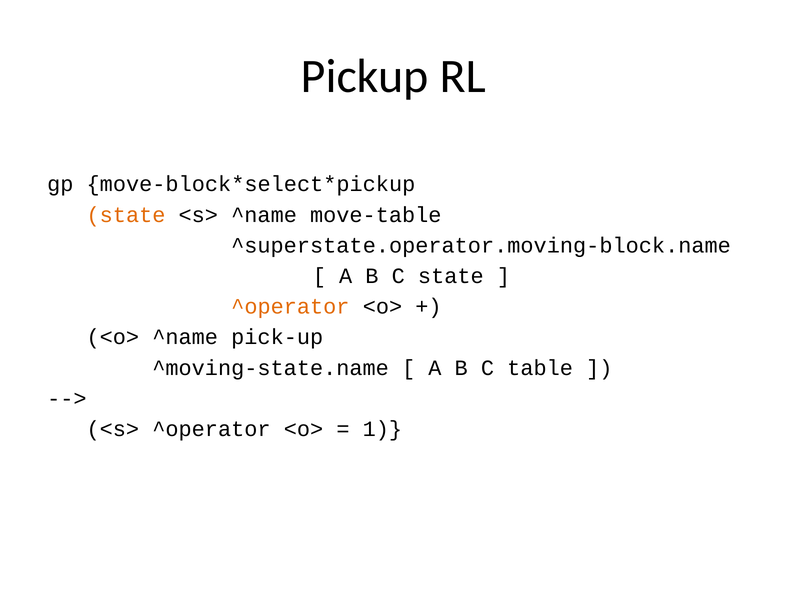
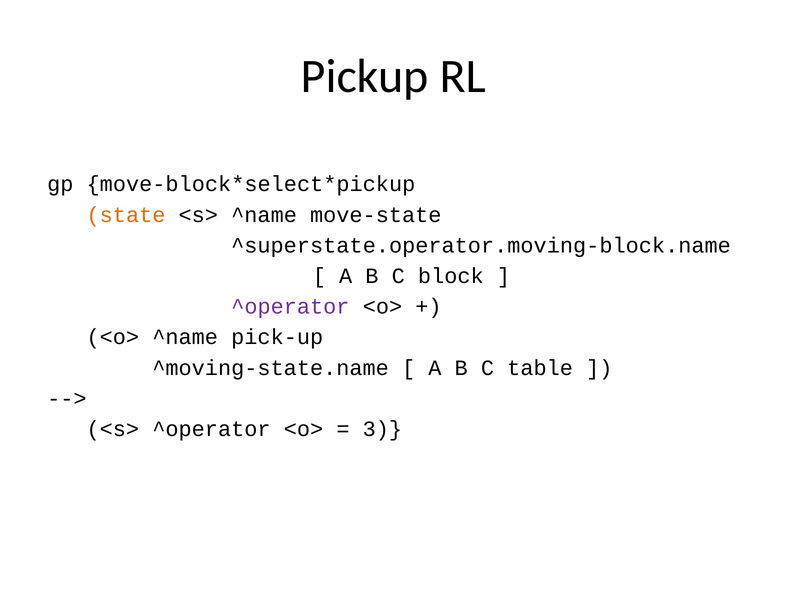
move-table: move-table -> move-state (376, 215)
C state: state -> block (451, 276)
^operator colour: orange -> purple (290, 307)
1: 1 -> 3 (382, 429)
